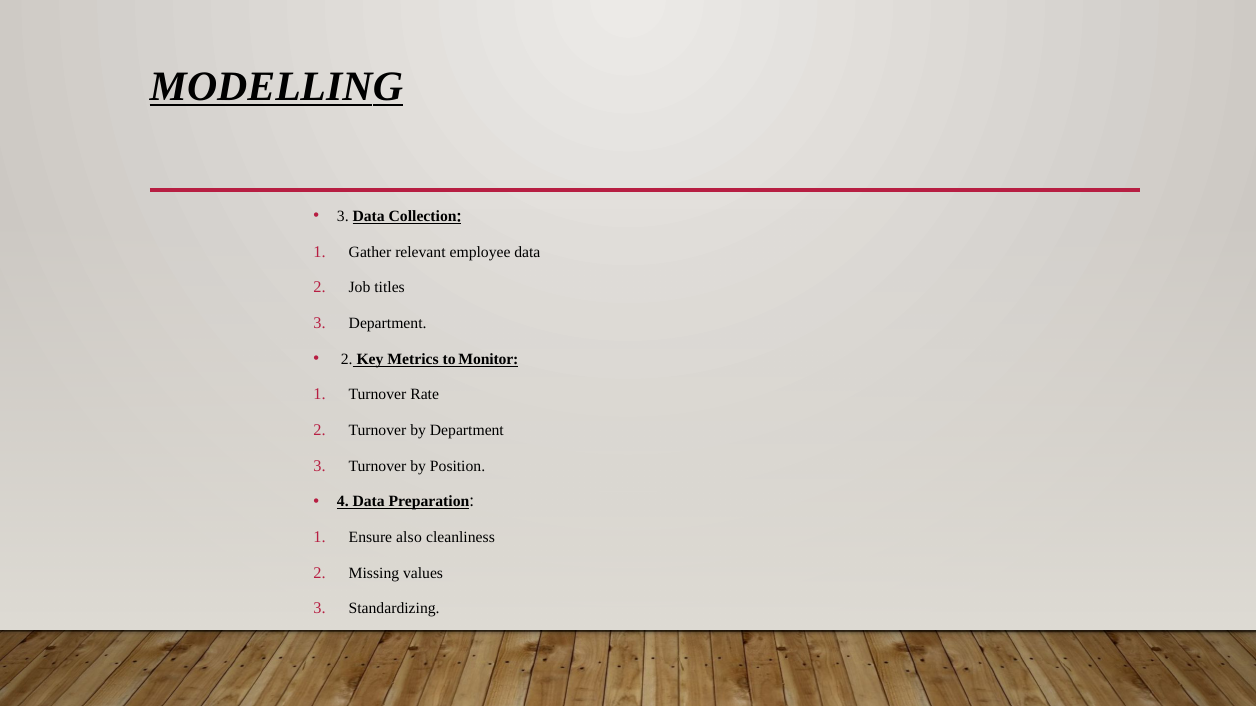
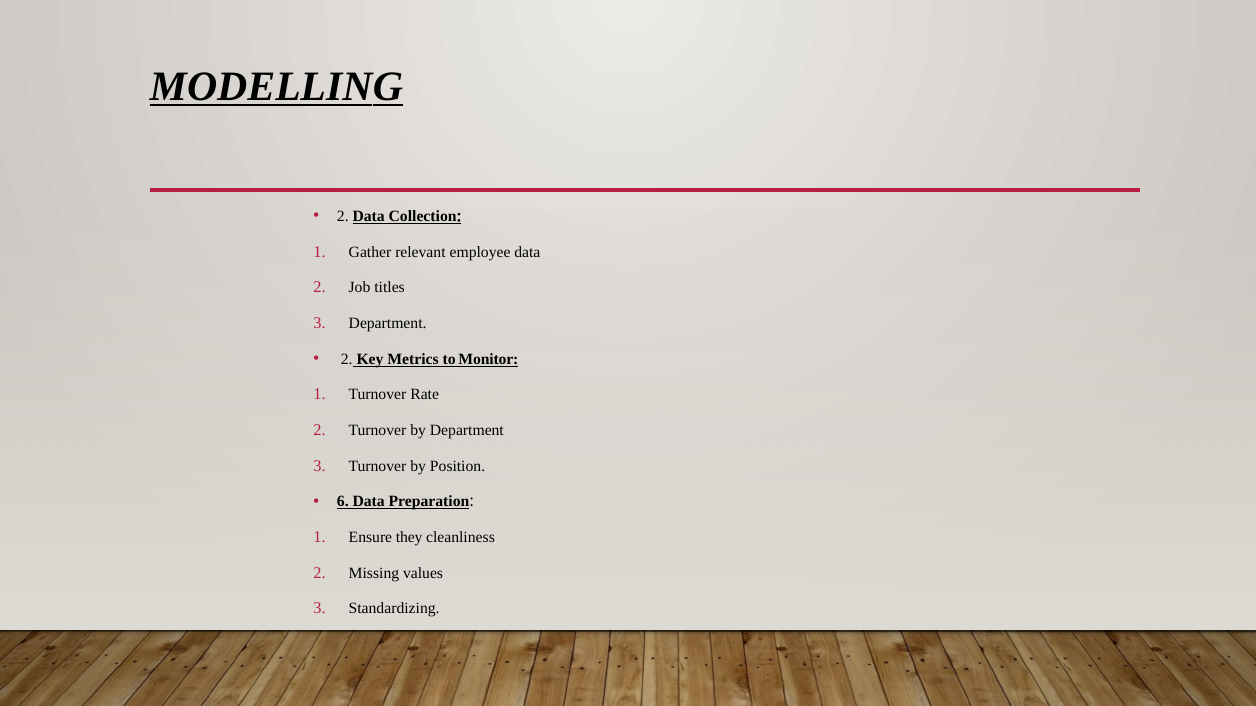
3: 3 -> 2 (343, 217)
4: 4 -> 6 (343, 502)
also: also -> they (409, 538)
